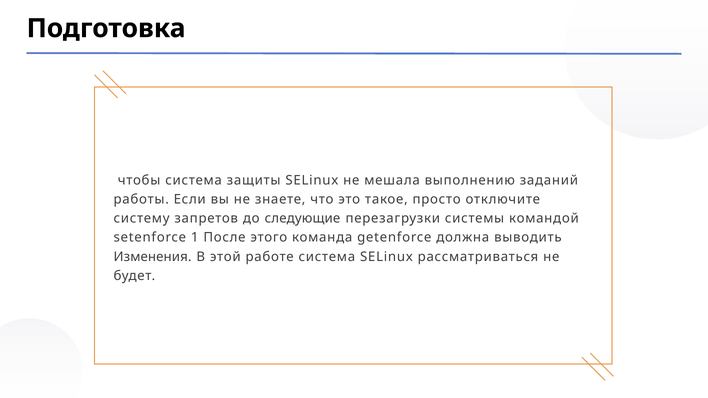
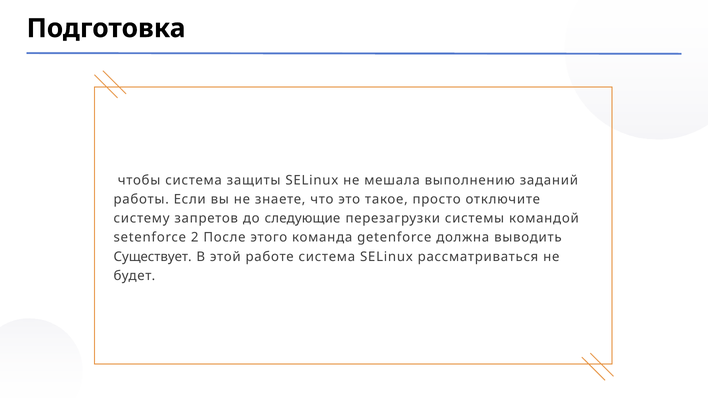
1: 1 -> 2 (195, 238)
Изменения: Изменения -> Существует (153, 257)
